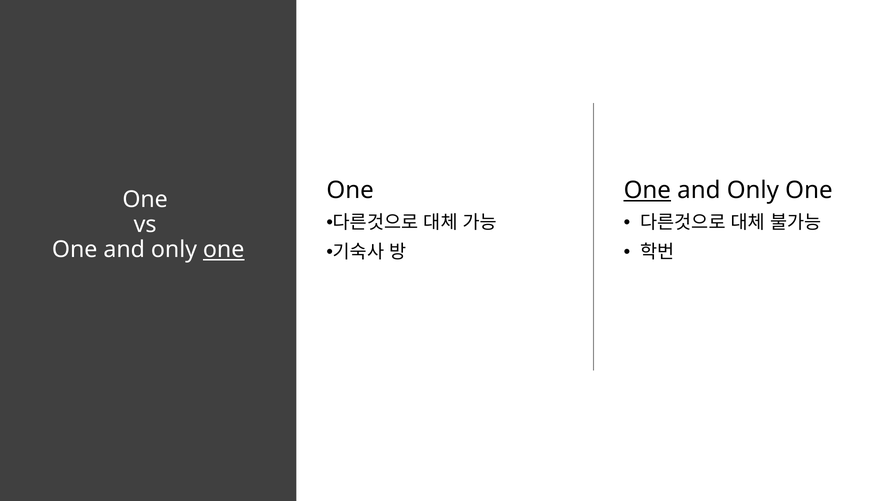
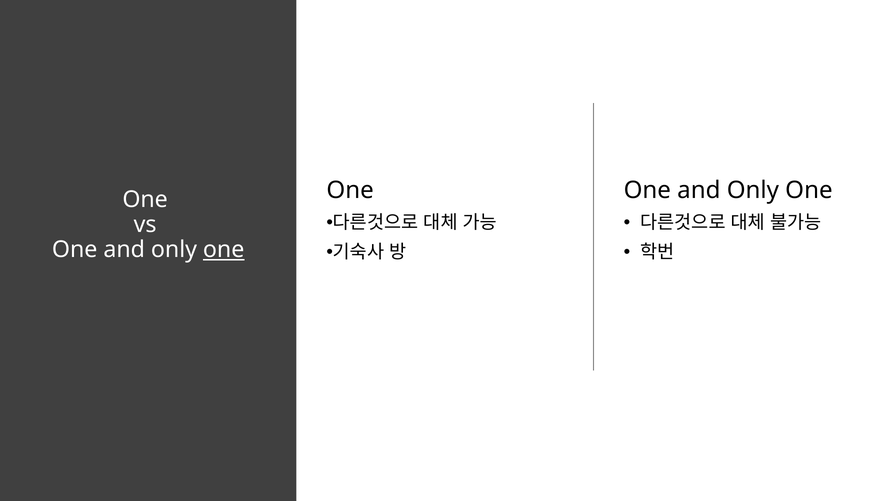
One underline: present -> none (647, 190)
